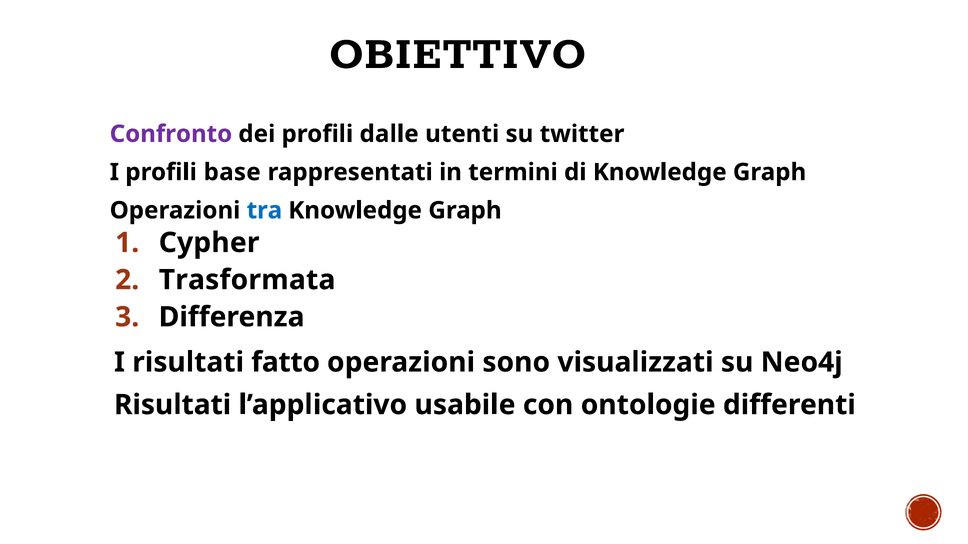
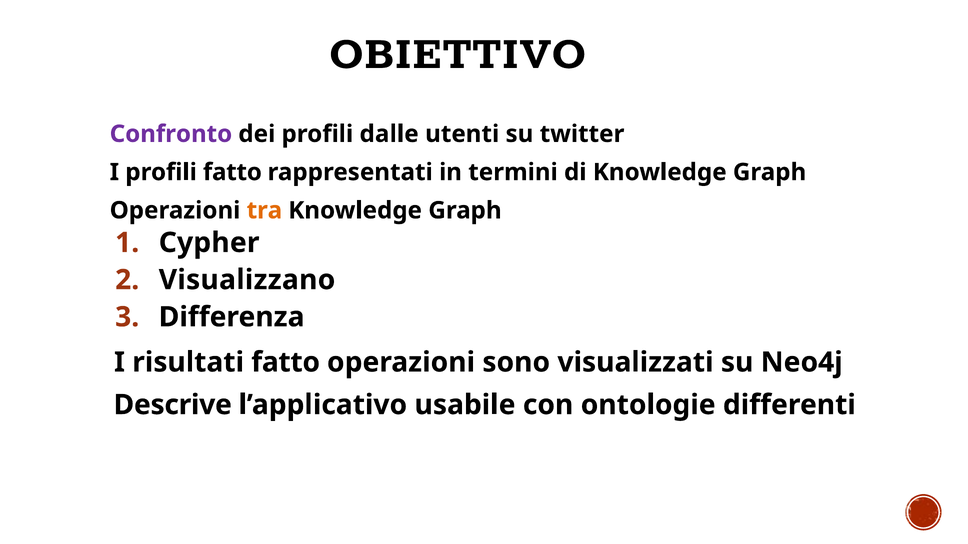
profili base: base -> fatto (232, 172)
tra colour: blue -> orange (264, 211)
Trasformata: Trasformata -> Visualizzano (247, 280)
Risultati: Risultati -> Descrive (173, 405)
